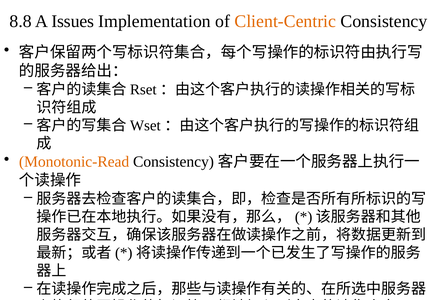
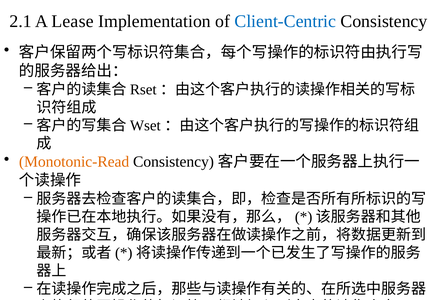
8.8: 8.8 -> 2.1 (21, 21)
Issues: Issues -> Lease (73, 21)
Client-Centric colour: orange -> blue (285, 21)
